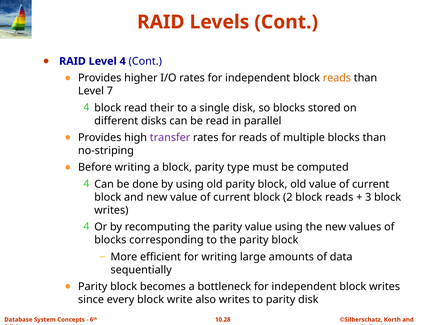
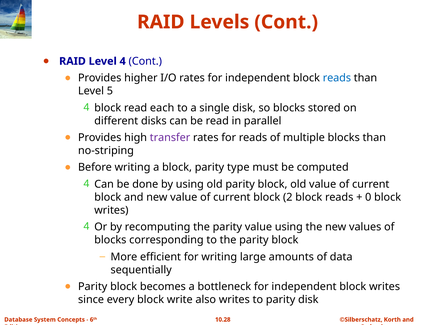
reads colour: orange -> blue (337, 78)
7: 7 -> 5 (110, 91)
their: their -> each (162, 108)
3: 3 -> 0 (368, 197)
